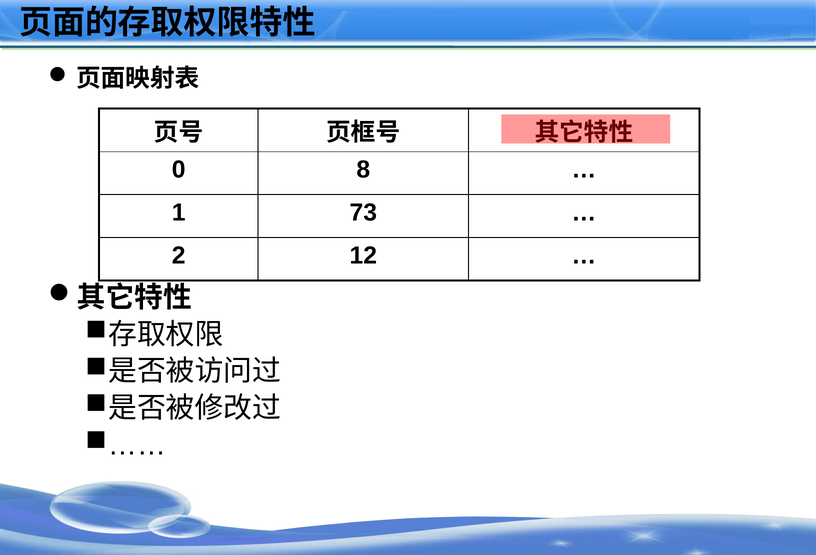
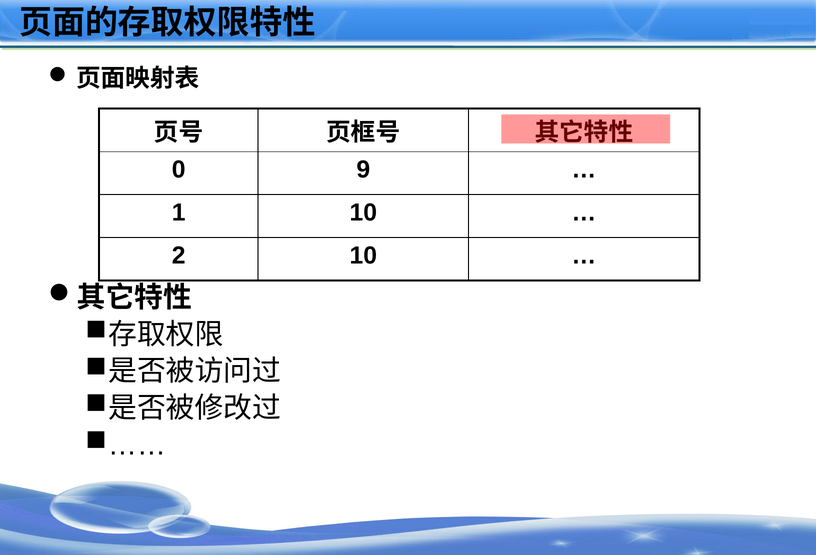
8: 8 -> 9 (363, 170)
1 73: 73 -> 10 (363, 213)
2 12: 12 -> 10 (363, 255)
